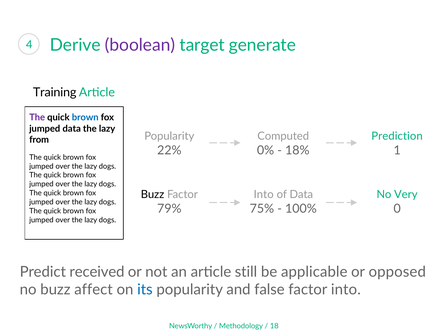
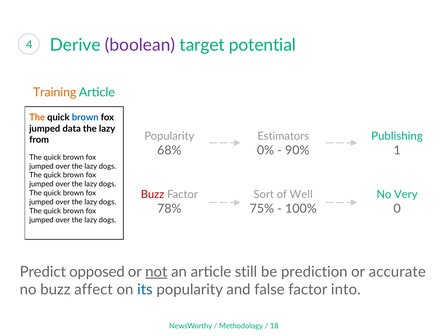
generate: generate -> potential (262, 45)
Training colour: black -> orange (55, 92)
The colour: purple -> orange (37, 117)
Computed: Computed -> Estimators (283, 136)
Prediction: Prediction -> Publishing (397, 136)
22%: 22% -> 68% (169, 150)
18%: 18% -> 90% (297, 150)
Buzz colour: black -> red (152, 194)
Into: Into -> Sort (264, 194)
of Data: Data -> Well (301, 194)
79%: 79% -> 78% (169, 209)
received: received -> opposed (97, 272)
not underline: none -> present (156, 272)
applicable: applicable -> prediction (314, 272)
opposed: opposed -> accurate (397, 272)
